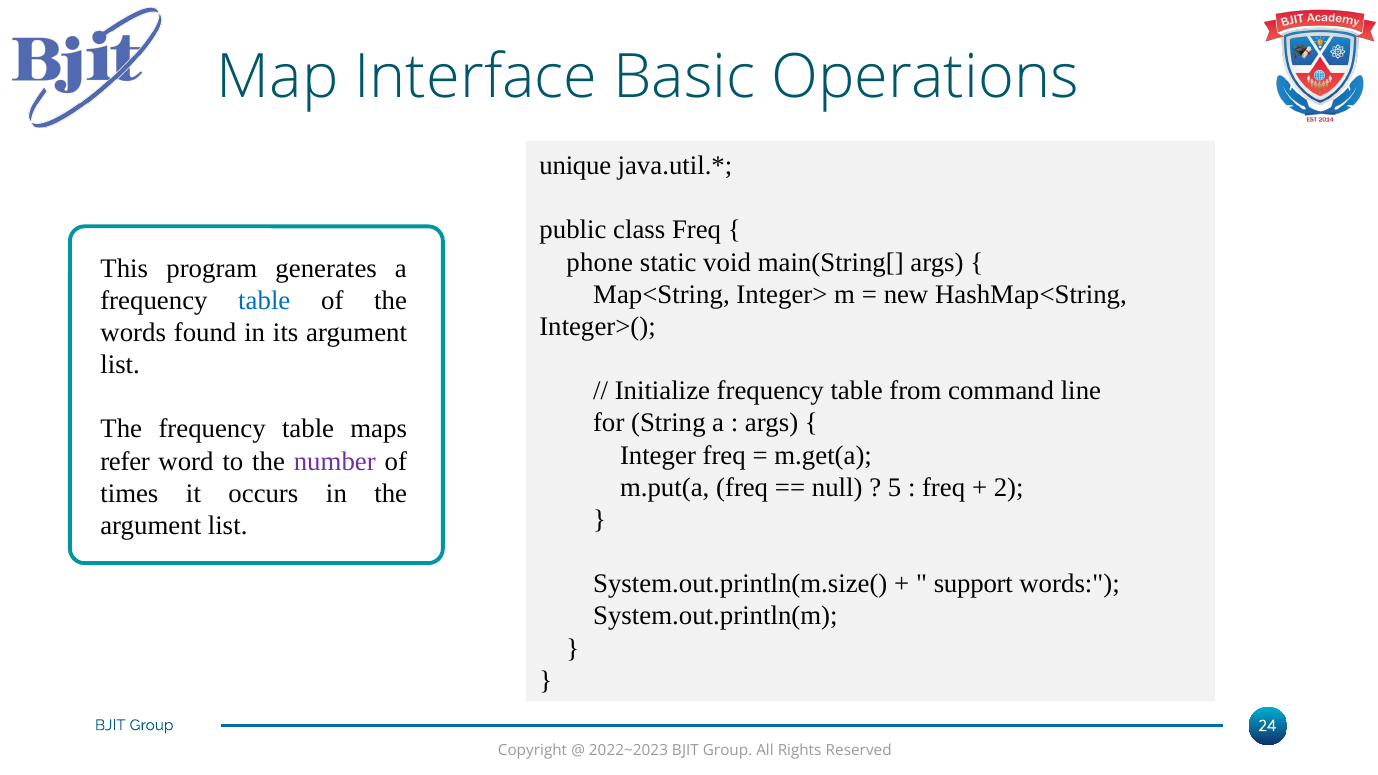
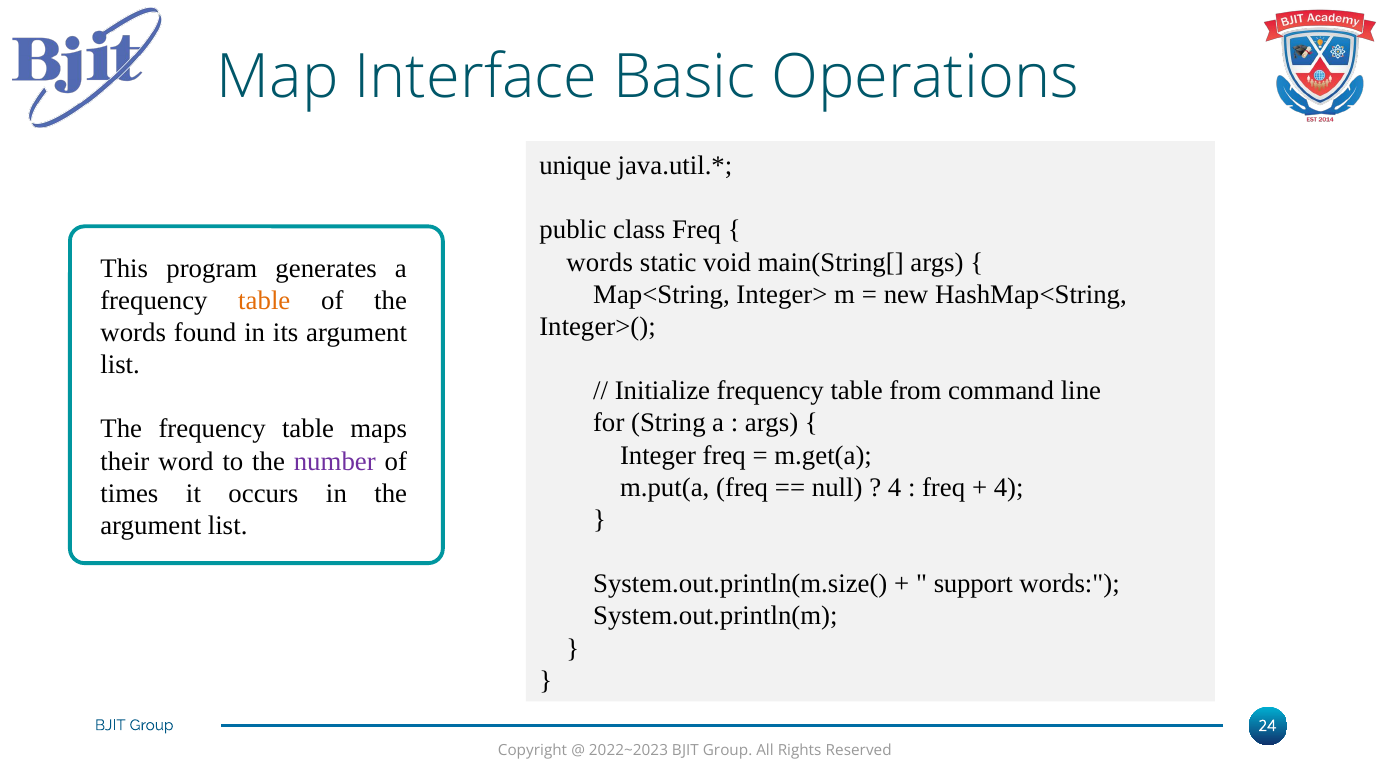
phone: phone -> words (600, 262)
table colour: blue -> orange (264, 301)
refer: refer -> their (125, 461)
5: 5 -> 4 (895, 488)
2: 2 -> 4 (1009, 488)
